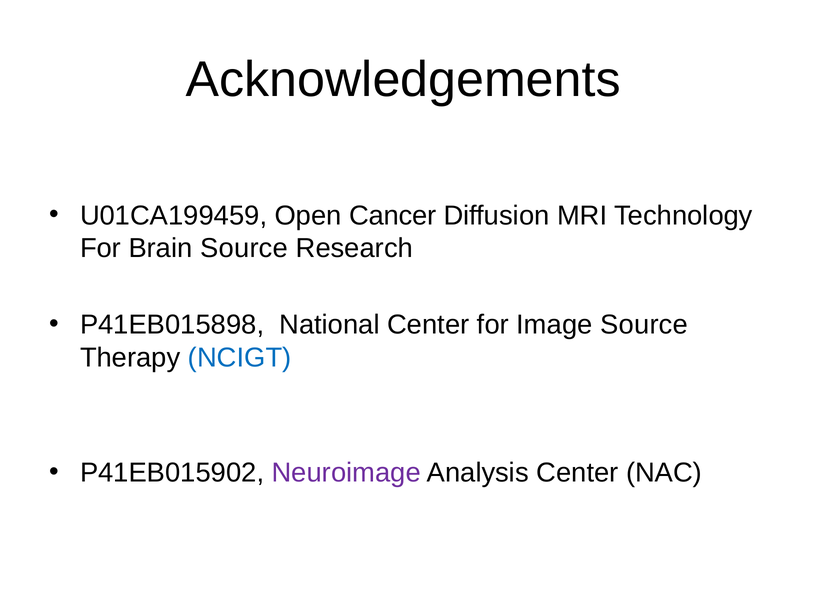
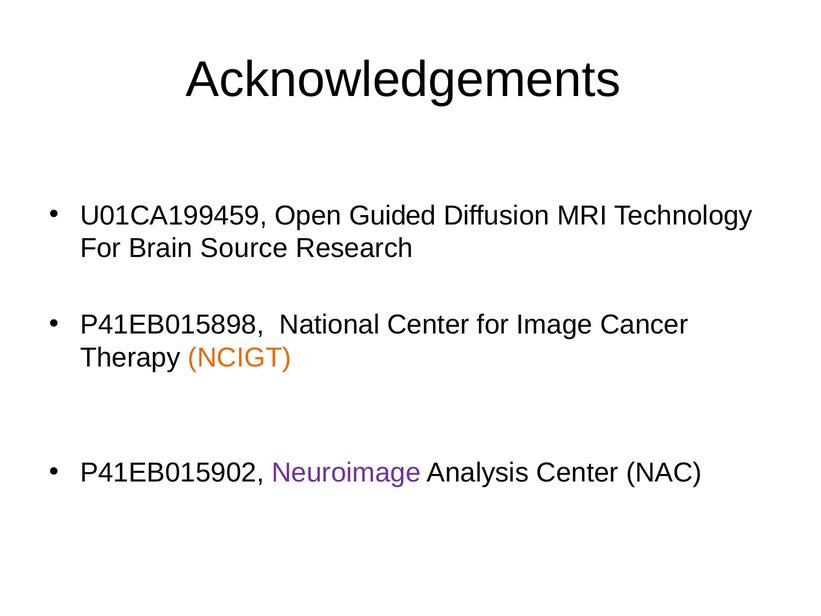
Cancer: Cancer -> Guided (393, 215)
Image Source: Source -> Cancer (644, 325)
NCIGT colour: blue -> orange (240, 358)
